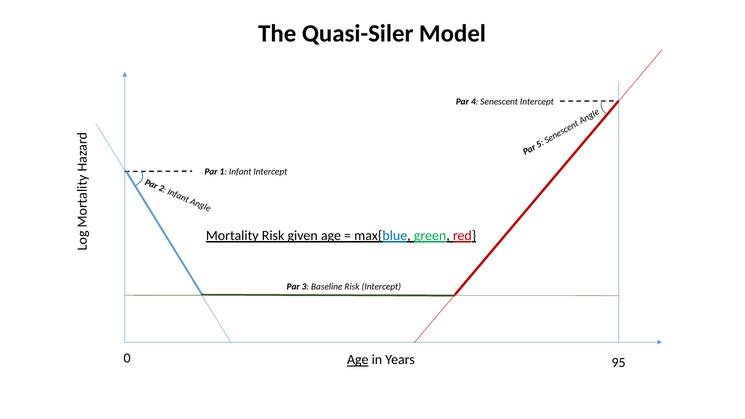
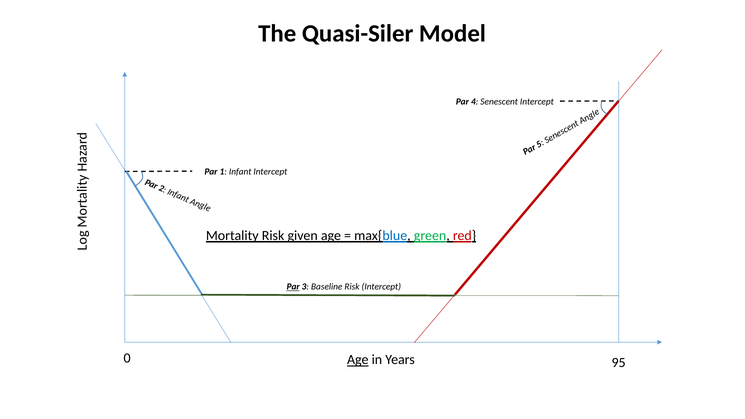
Par underline: none -> present (293, 287)
